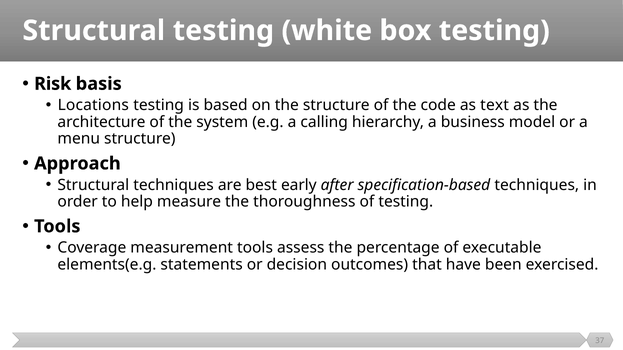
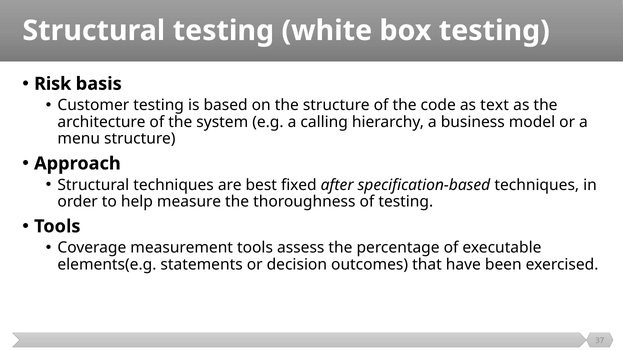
Locations: Locations -> Customer (93, 105)
early: early -> fixed (299, 185)
